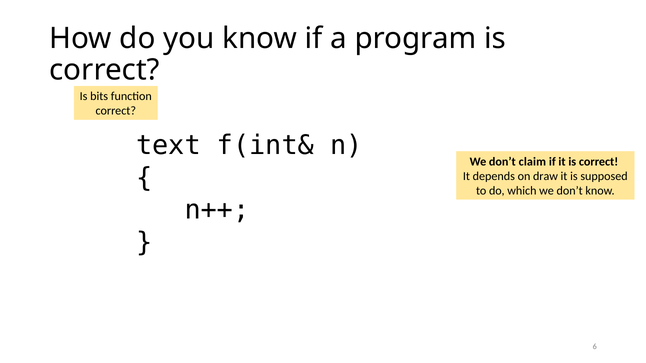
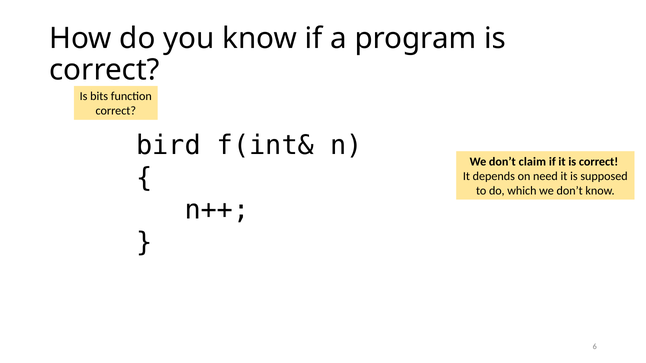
text: text -> bird (168, 146)
draw: draw -> need (545, 176)
